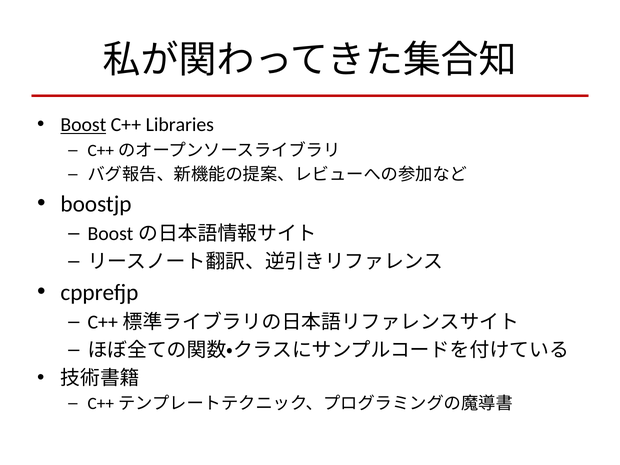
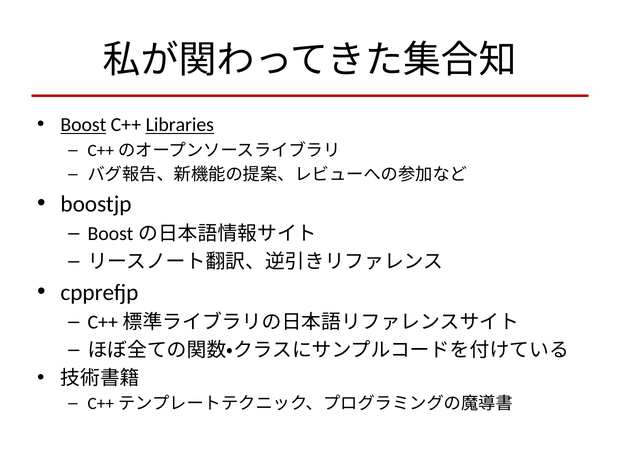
Libraries underline: none -> present (180, 125)
